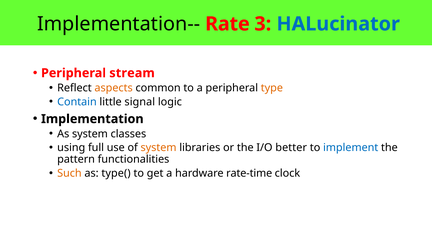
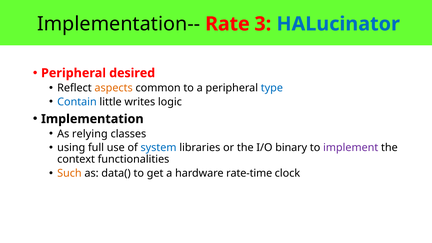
stream: stream -> desired (132, 73)
type colour: orange -> blue (272, 88)
signal: signal -> writes (140, 102)
As system: system -> relying (90, 134)
system colour: orange -> blue (159, 148)
better: better -> binary (291, 148)
implement colour: blue -> purple (351, 148)
pattern: pattern -> context (76, 159)
type(: type( -> data( (116, 173)
